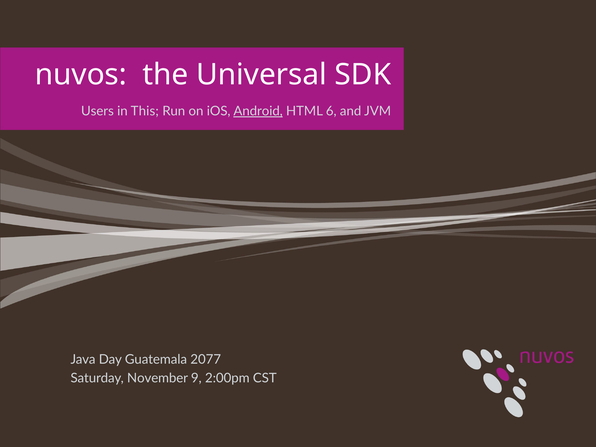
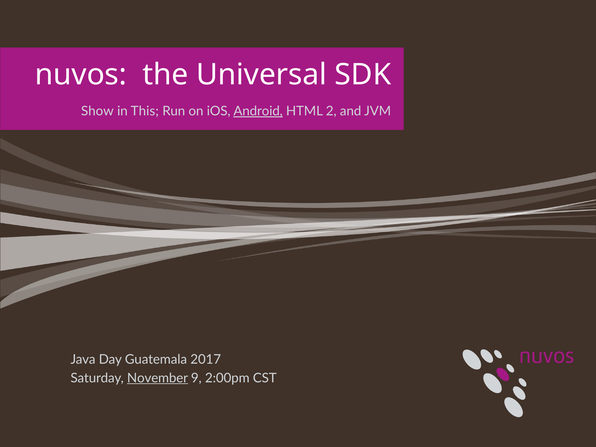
Users: Users -> Show (97, 111)
6: 6 -> 2 (331, 111)
2077: 2077 -> 2017 (206, 359)
November underline: none -> present (158, 378)
